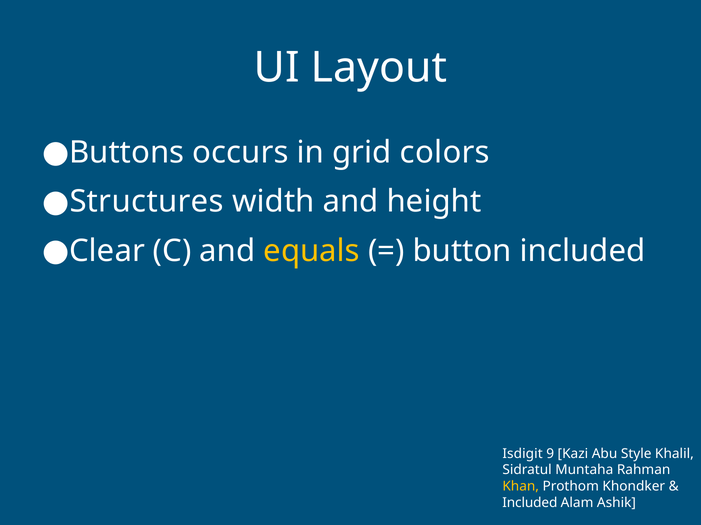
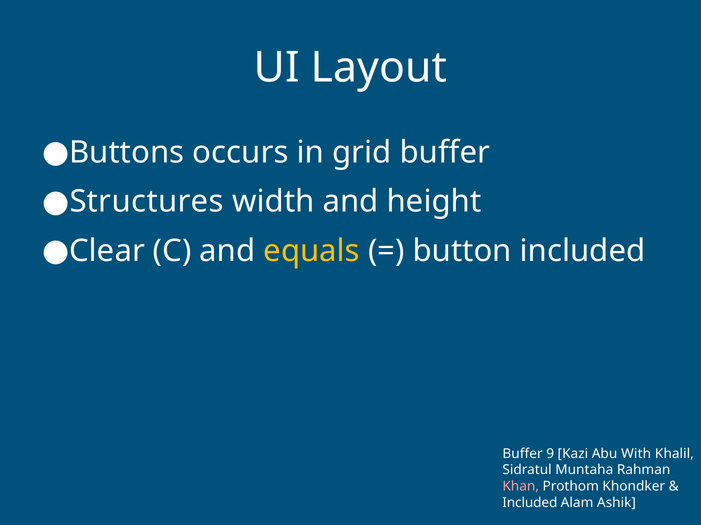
grid colors: colors -> buffer (445, 153)
Isdigit: Isdigit -> Buffer (523, 454)
Style: Style -> With (636, 454)
Khan colour: yellow -> pink (521, 487)
